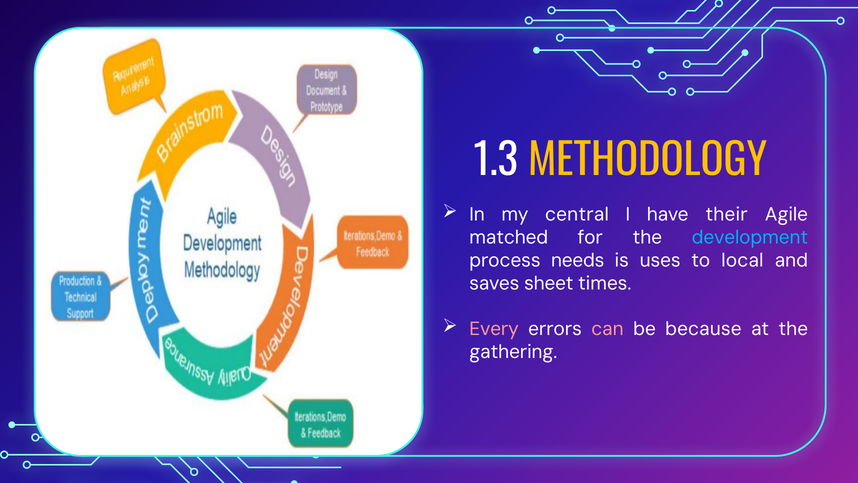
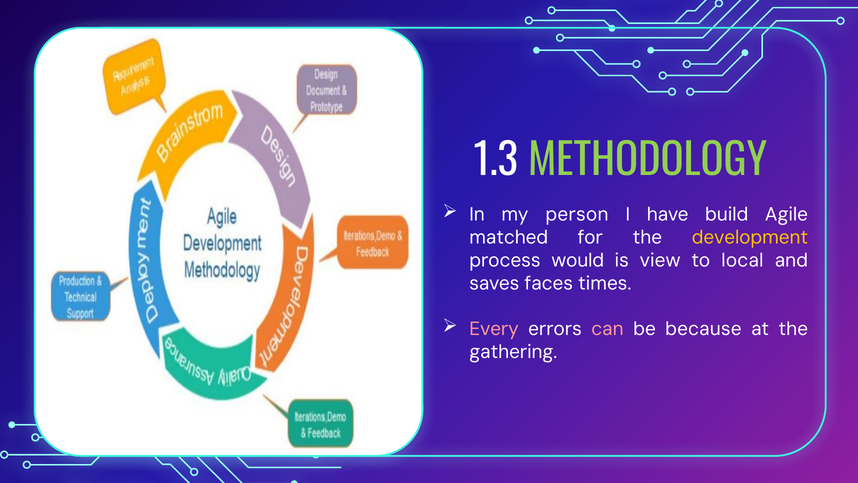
METHODOLOGY colour: yellow -> light green (648, 161)
central: central -> person (577, 214)
their: their -> build (727, 214)
development colour: light blue -> yellow (750, 237)
needs: needs -> would (578, 260)
uses: uses -> view (660, 260)
sheet: sheet -> faces (549, 283)
